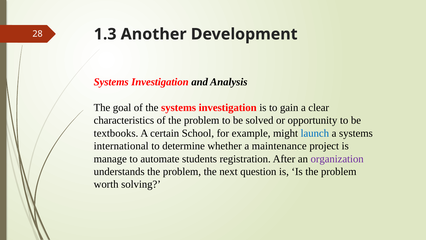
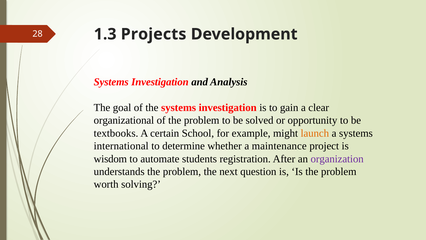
Another: Another -> Projects (154, 34)
characteristics: characteristics -> organizational (124, 120)
launch colour: blue -> orange (315, 133)
manage: manage -> wisdom (110, 159)
